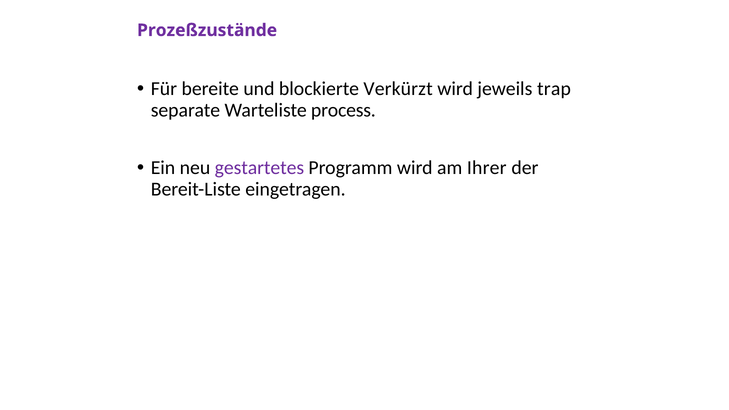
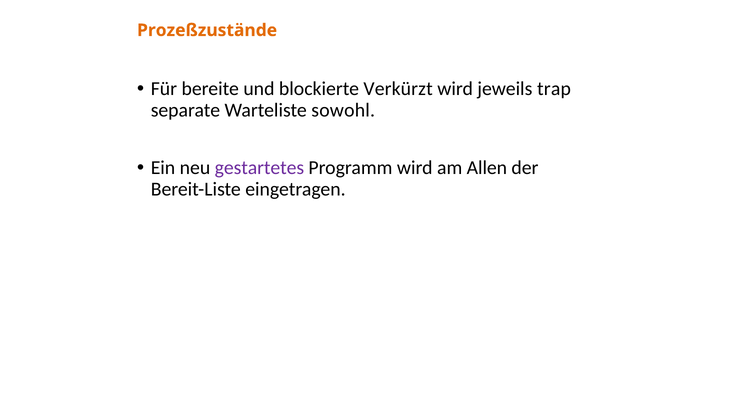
Prozeßzustände colour: purple -> orange (207, 30)
process: process -> sowohl (343, 110)
Ihrer: Ihrer -> Allen (487, 168)
